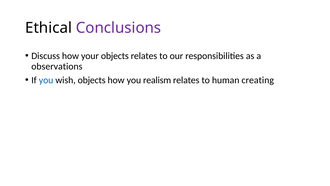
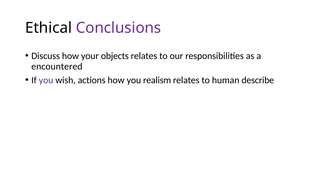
observations: observations -> encountered (57, 66)
you colour: blue -> purple (46, 80)
wish objects: objects -> actions (92, 80)
creating: creating -> describe (258, 80)
